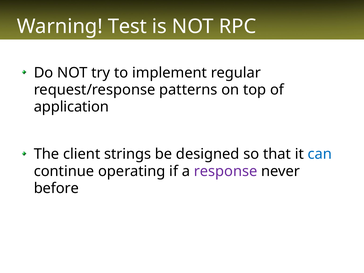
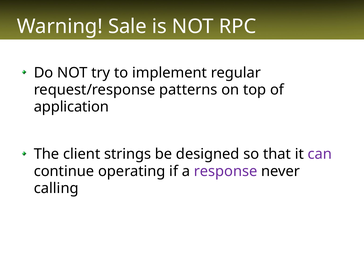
Test: Test -> Sale (127, 26)
can colour: blue -> purple (320, 154)
before: before -> calling (56, 188)
